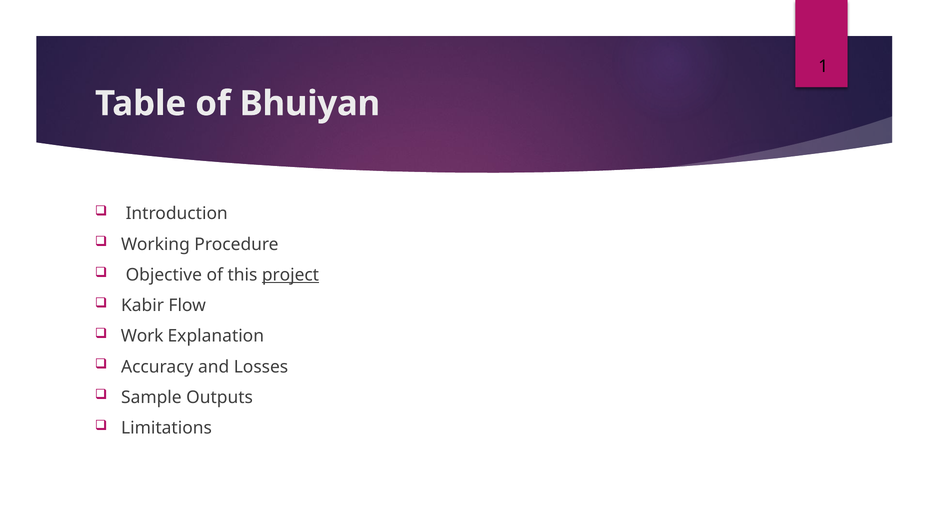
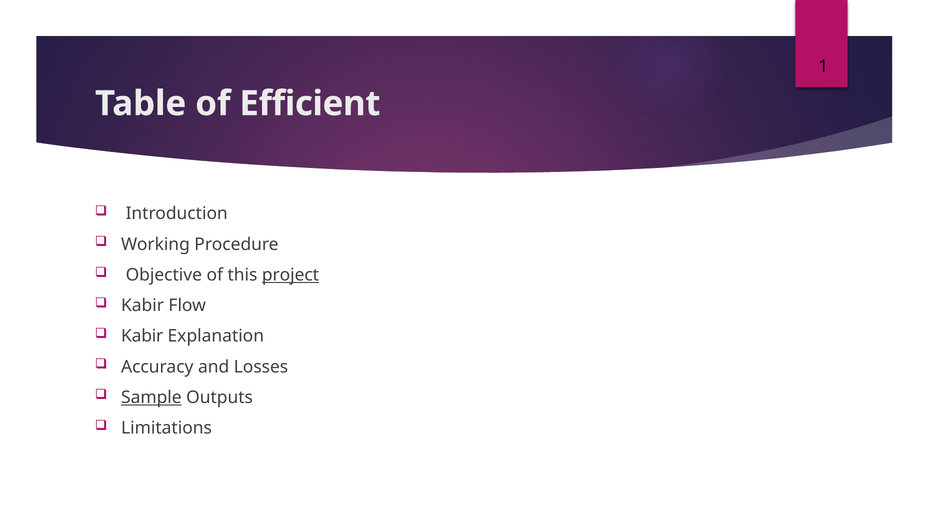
Bhuiyan: Bhuiyan -> Efficient (310, 104)
Work: Work -> Kabir (142, 336)
Sample underline: none -> present (151, 397)
